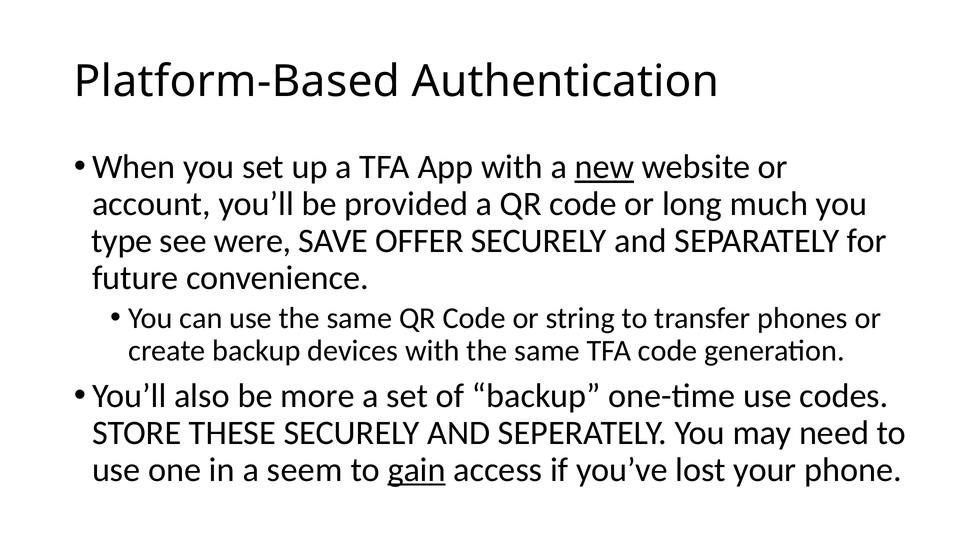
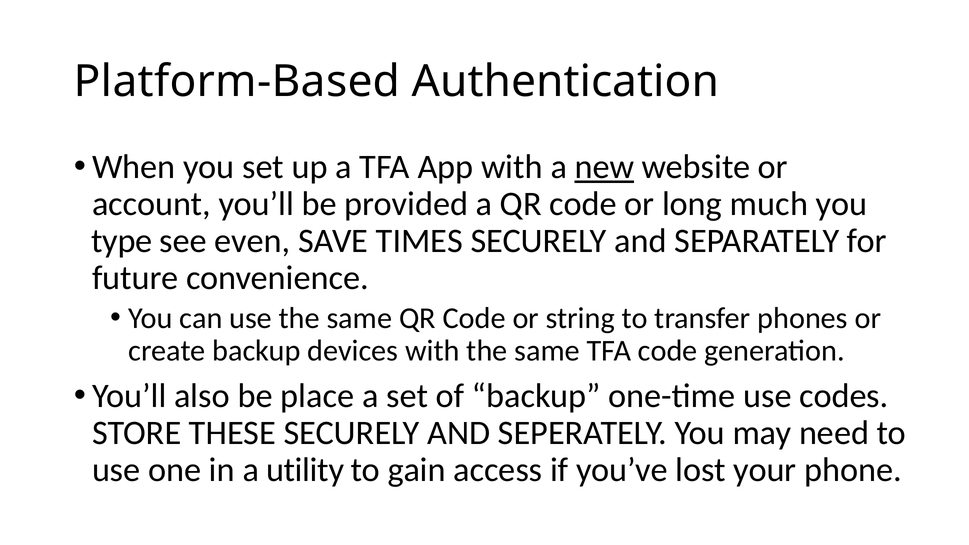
were: were -> even (252, 241)
OFFER: OFFER -> TIMES (419, 241)
more: more -> place (317, 396)
seem: seem -> utility (305, 470)
gain underline: present -> none (417, 470)
